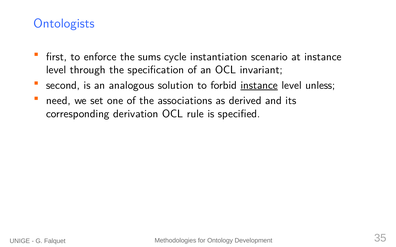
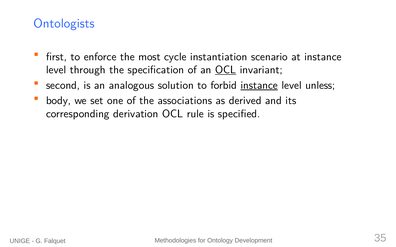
sums: sums -> most (149, 57)
OCL underline: none -> present (226, 70)
need: need -> body (58, 101)
